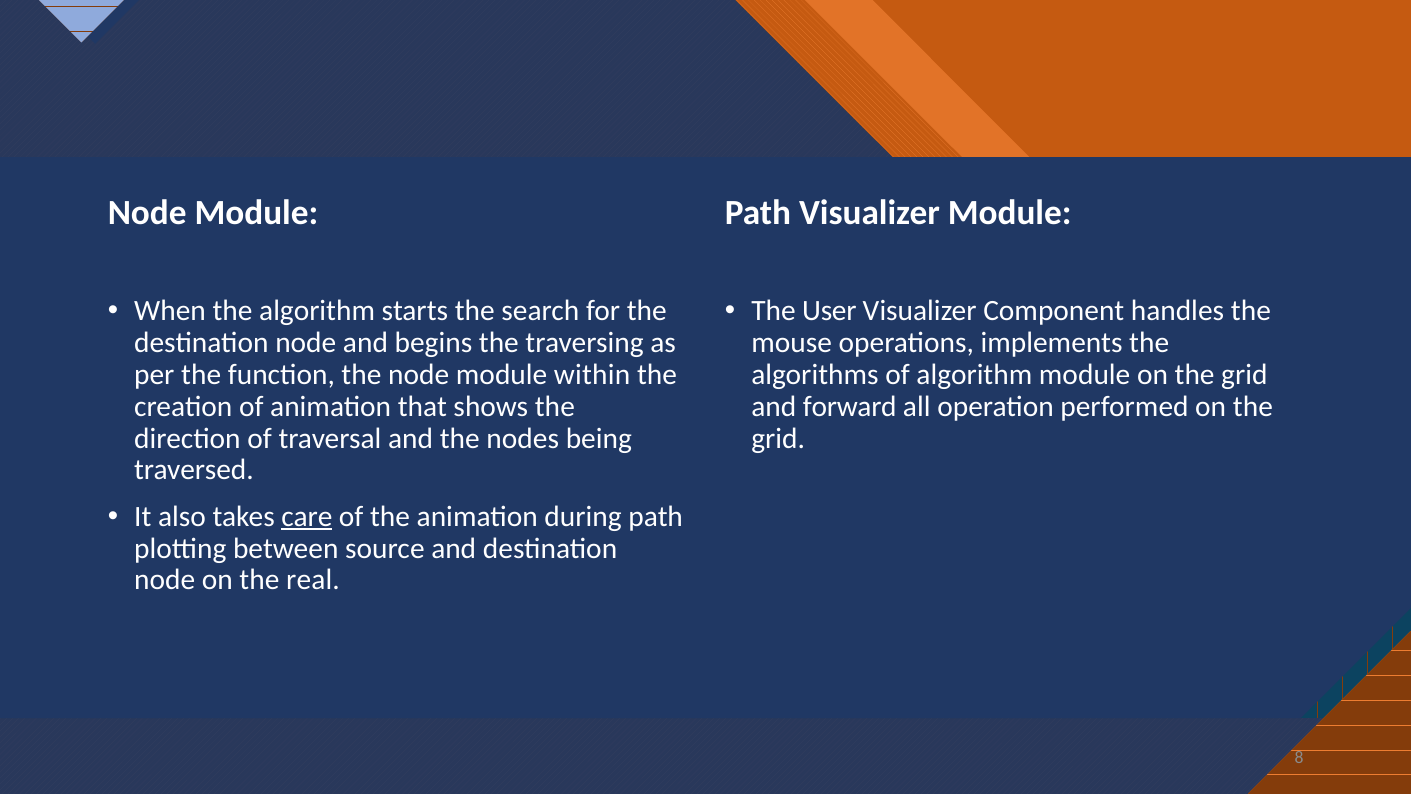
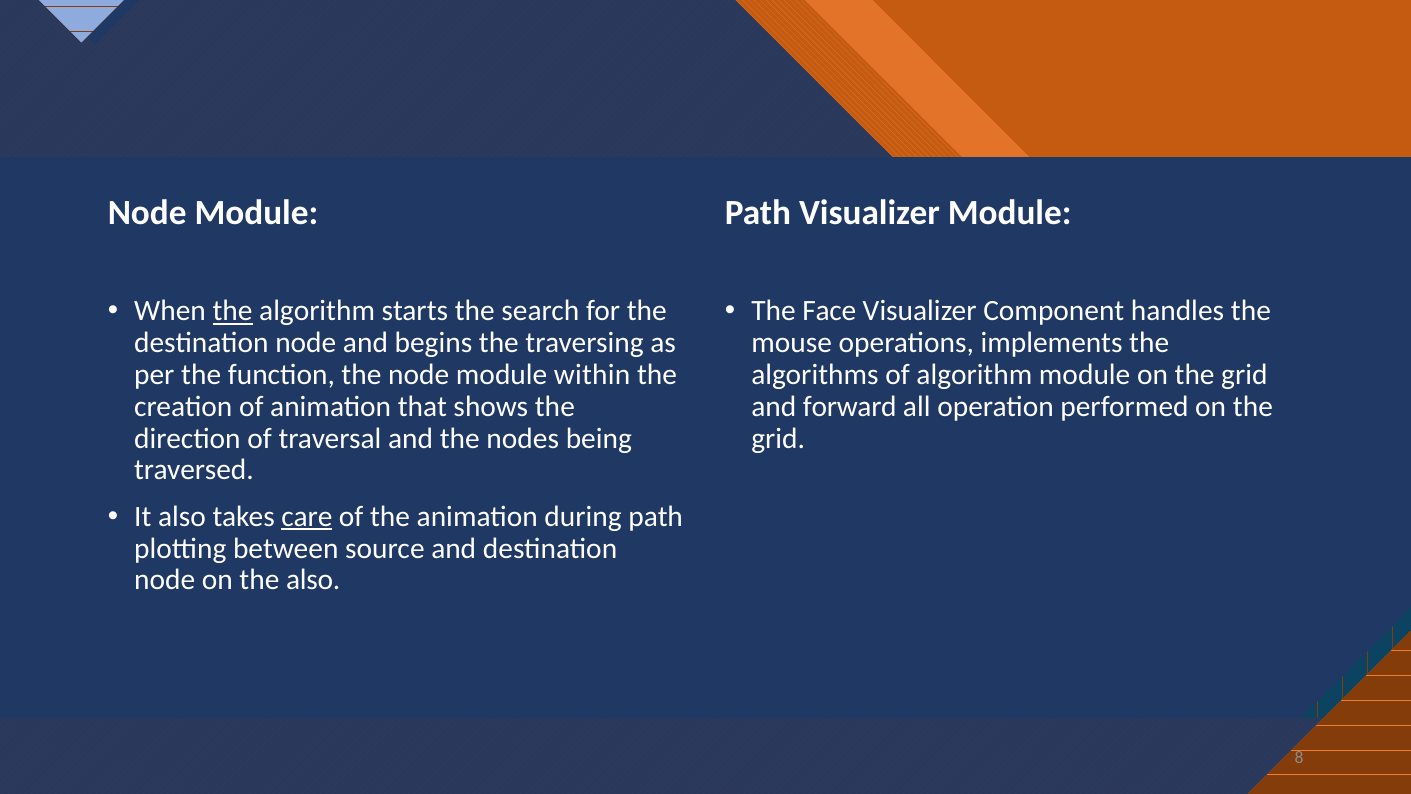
the underline: none -> present (233, 311)
User: User -> Face (829, 311)
the real: real -> also (313, 580)
